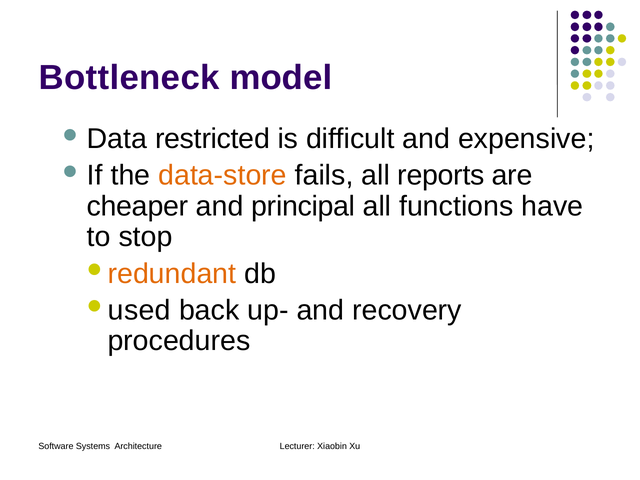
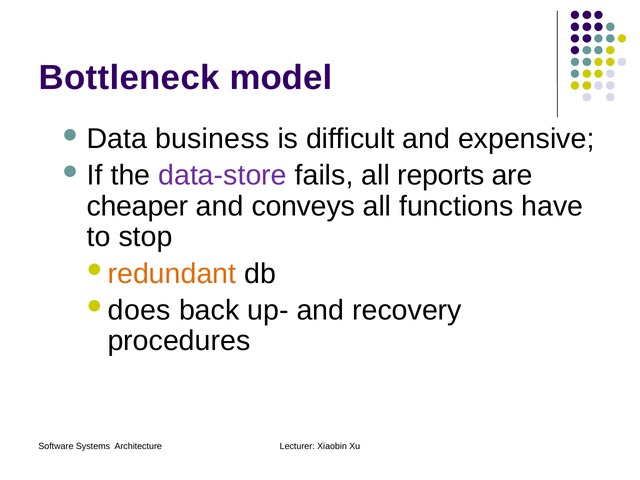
restricted: restricted -> business (212, 139)
data-store colour: orange -> purple (223, 175)
principal: principal -> conveys (303, 206)
used: used -> does (139, 310)
